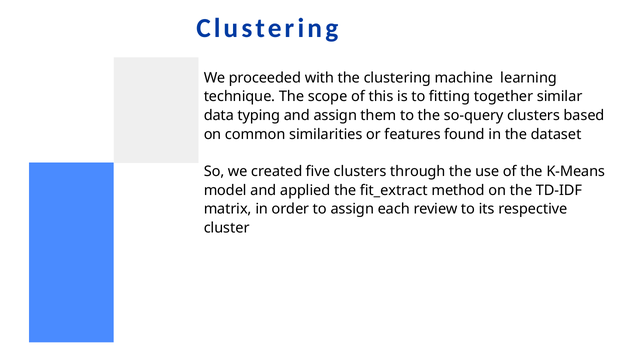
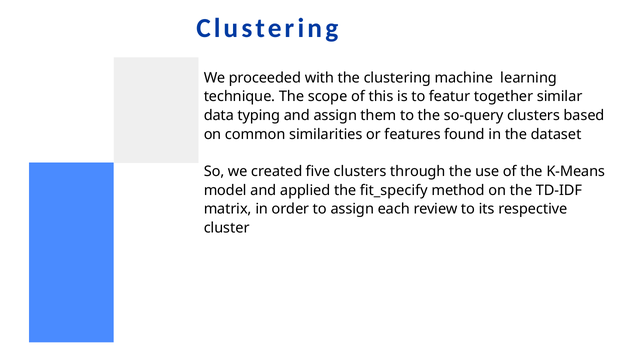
ﬁtting: ﬁtting -> featur (449, 97)
ﬁt_extract: ﬁt_extract -> ﬁt_specify (394, 190)
